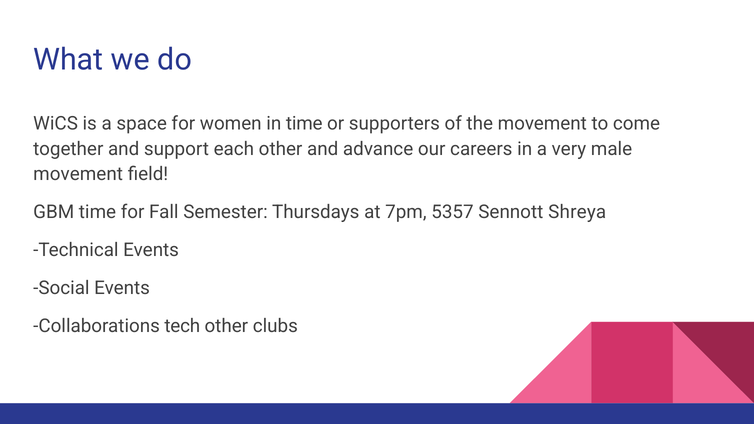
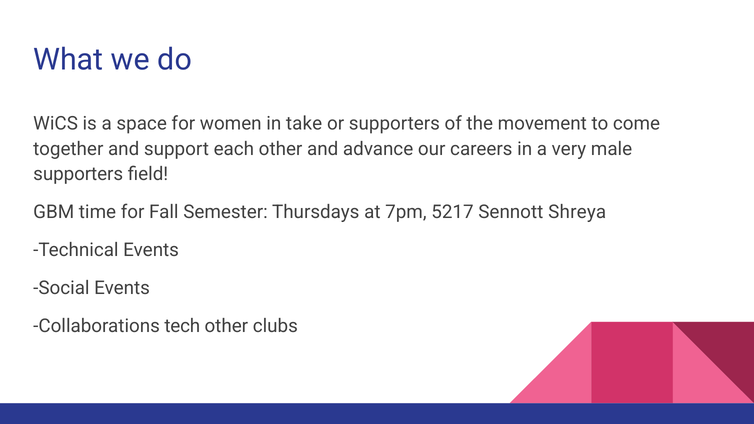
in time: time -> take (304, 123)
movement: movement -> supporters (78, 174)
5357: 5357 -> 5217 (452, 212)
